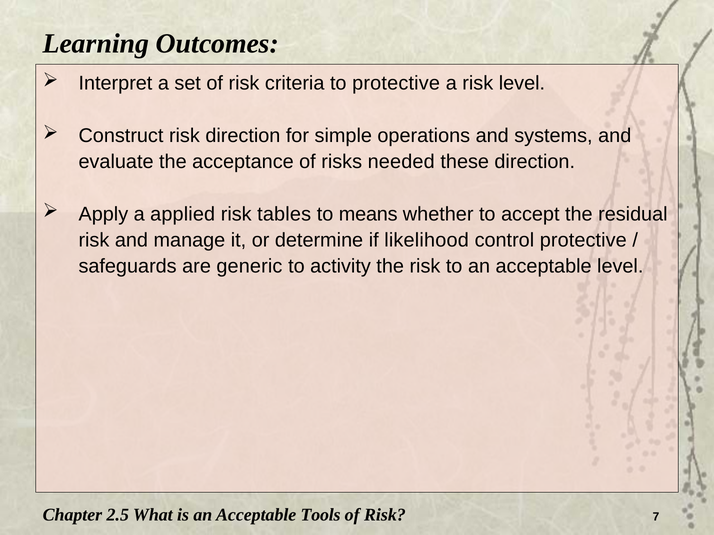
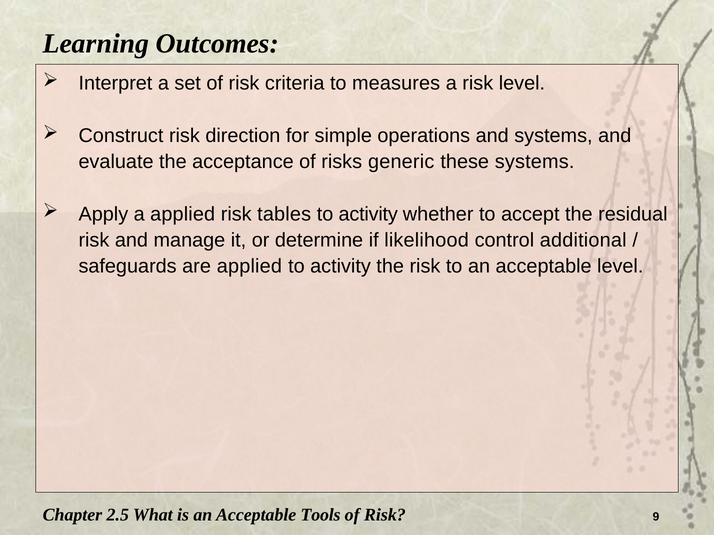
to protective: protective -> measures (396, 83)
needed: needed -> generic (401, 162)
these direction: direction -> systems (535, 162)
means: means -> activity (368, 214)
control protective: protective -> additional (583, 241)
are generic: generic -> applied (249, 267)
7: 7 -> 9 (656, 517)
